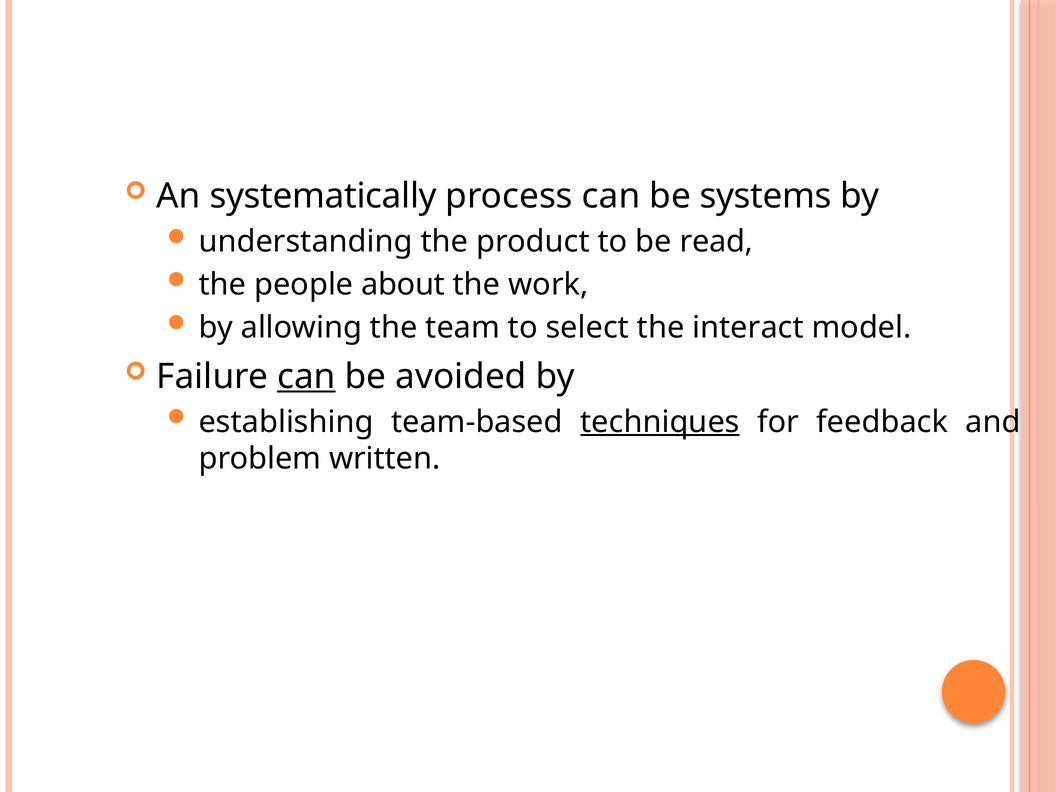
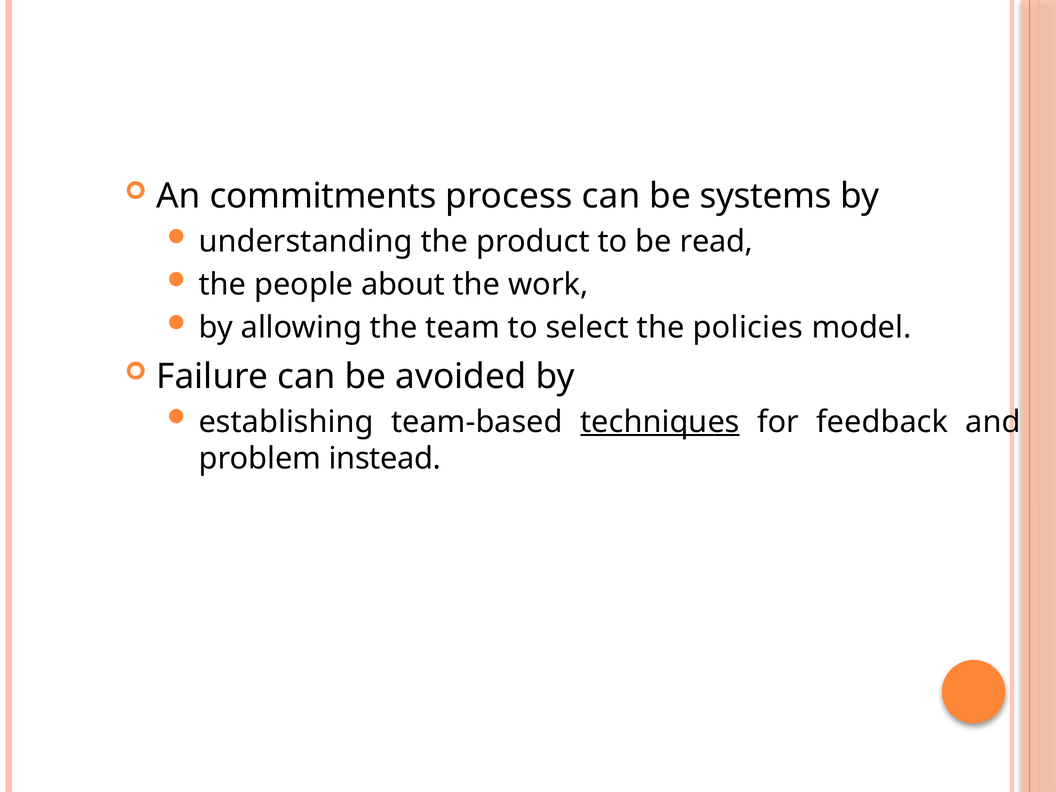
systematically: systematically -> commitments (323, 196)
interact: interact -> policies (748, 328)
can underline: present -> none (306, 376)
written: written -> instead (385, 459)
